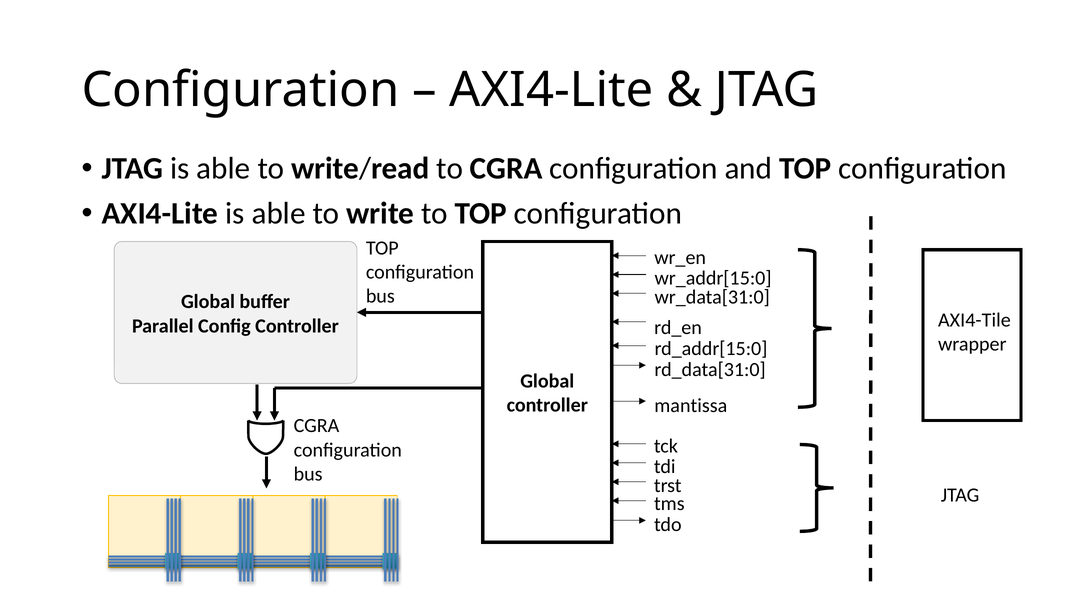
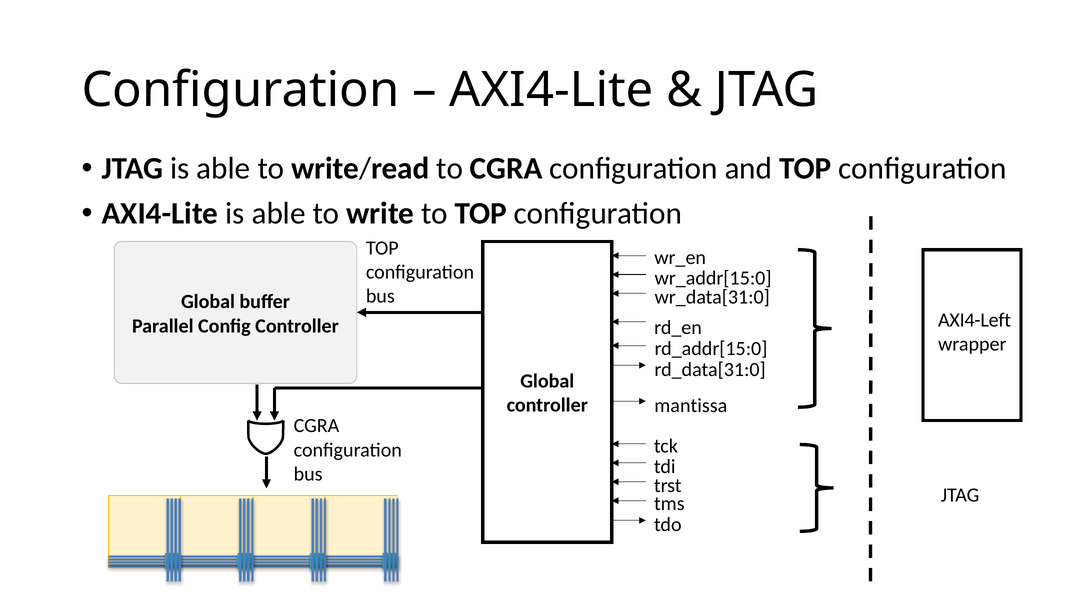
AXI4-Tile: AXI4-Tile -> AXI4-Left (975, 320)
